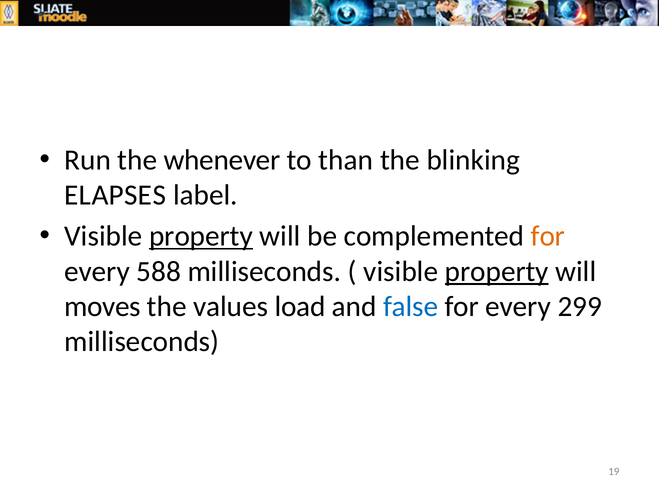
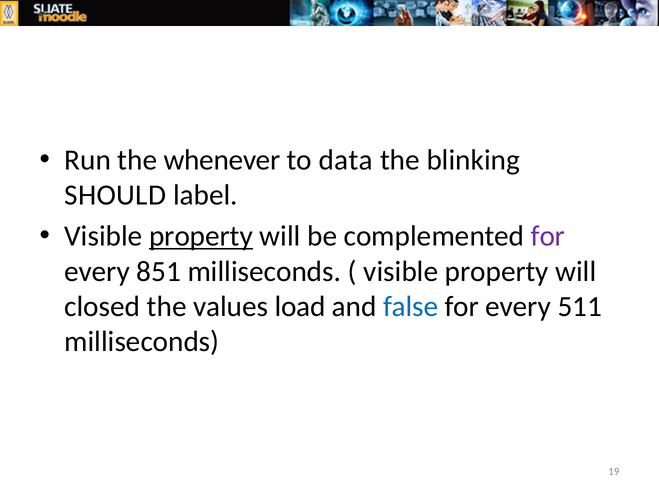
than: than -> data (346, 160)
ELAPSES: ELAPSES -> SHOULD (115, 195)
for colour: orange -> purple (548, 236)
588: 588 -> 851 (159, 272)
property underline: present -> none (497, 272)
moves: moves -> closed (102, 307)
299: 299 -> 511 (580, 307)
